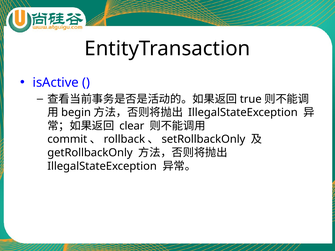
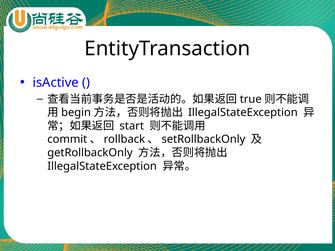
clear: clear -> start (132, 126)
